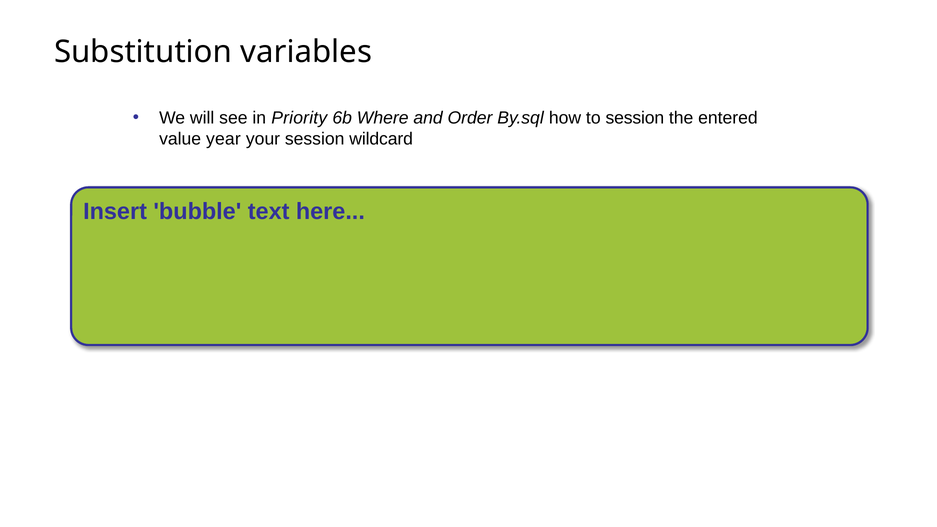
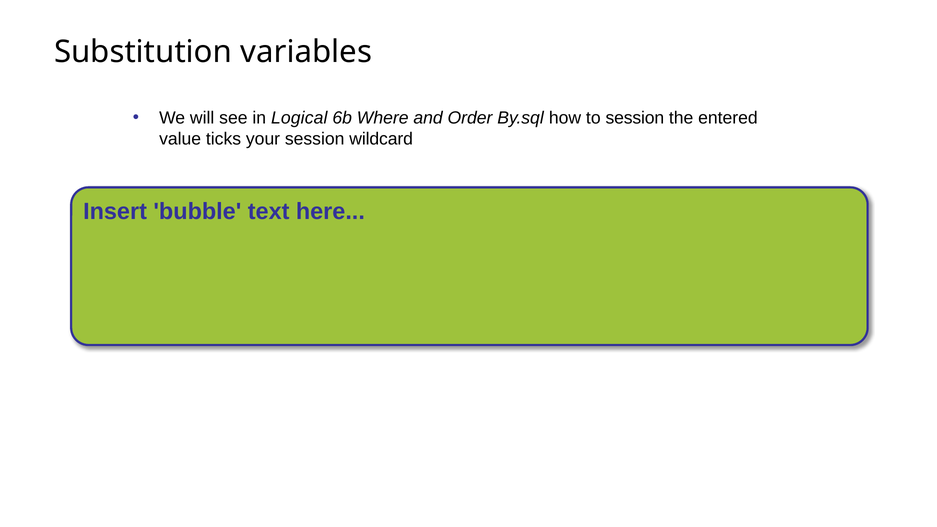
Priority: Priority -> Logical (299, 118)
year: year -> ticks (224, 139)
